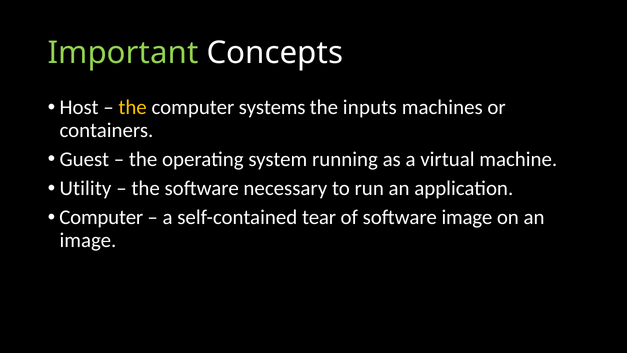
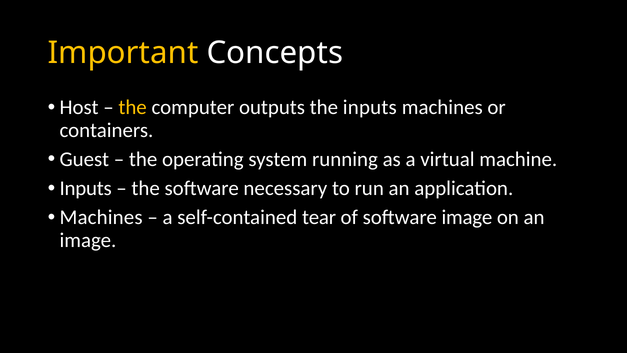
Important colour: light green -> yellow (123, 53)
systems: systems -> outputs (272, 107)
Utility: Utility -> Inputs (86, 188)
Computer: Computer -> Machines (101, 217)
